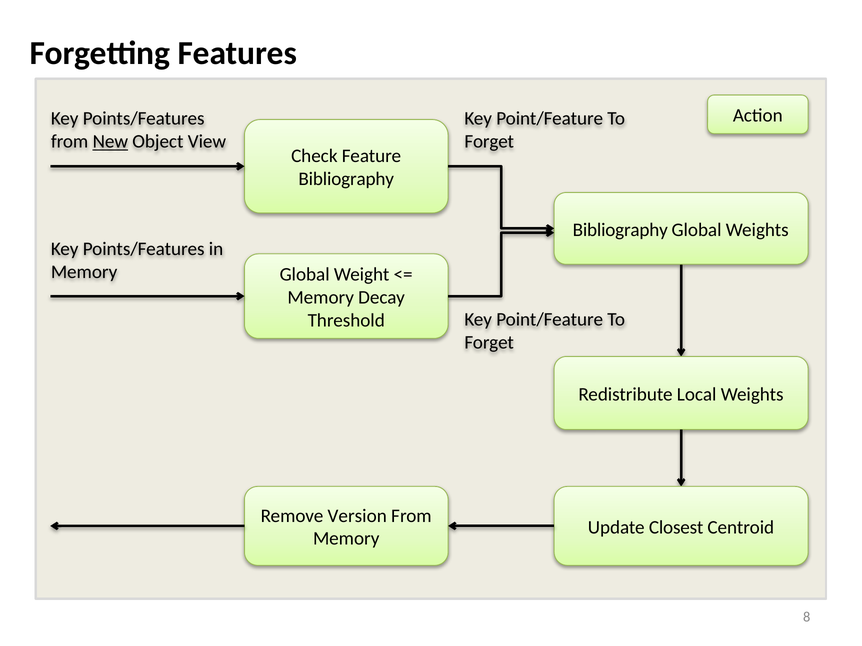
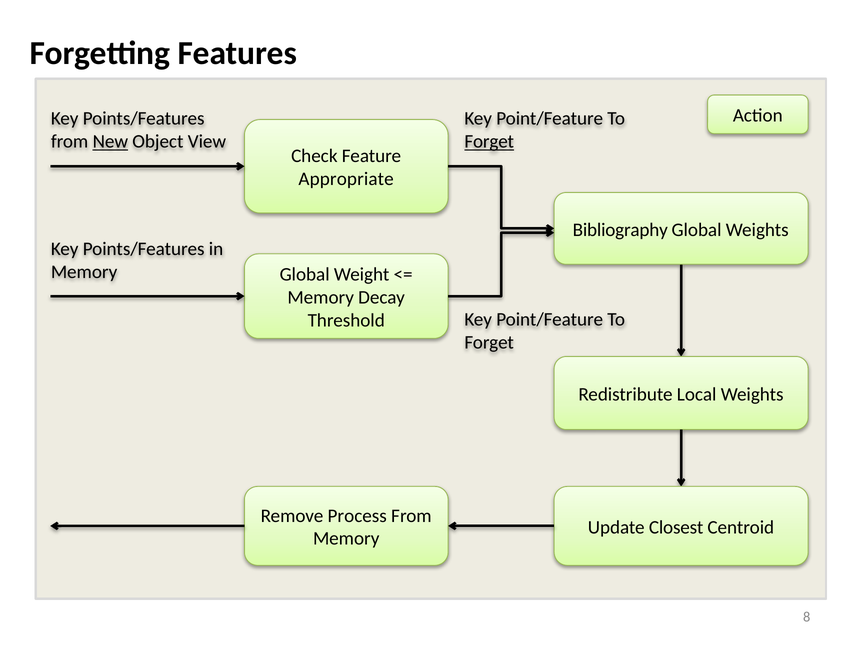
Forget underline: none -> present (489, 142)
Bibliography: Bibliography -> Appropriate (346, 179)
Version: Version -> Process (357, 516)
